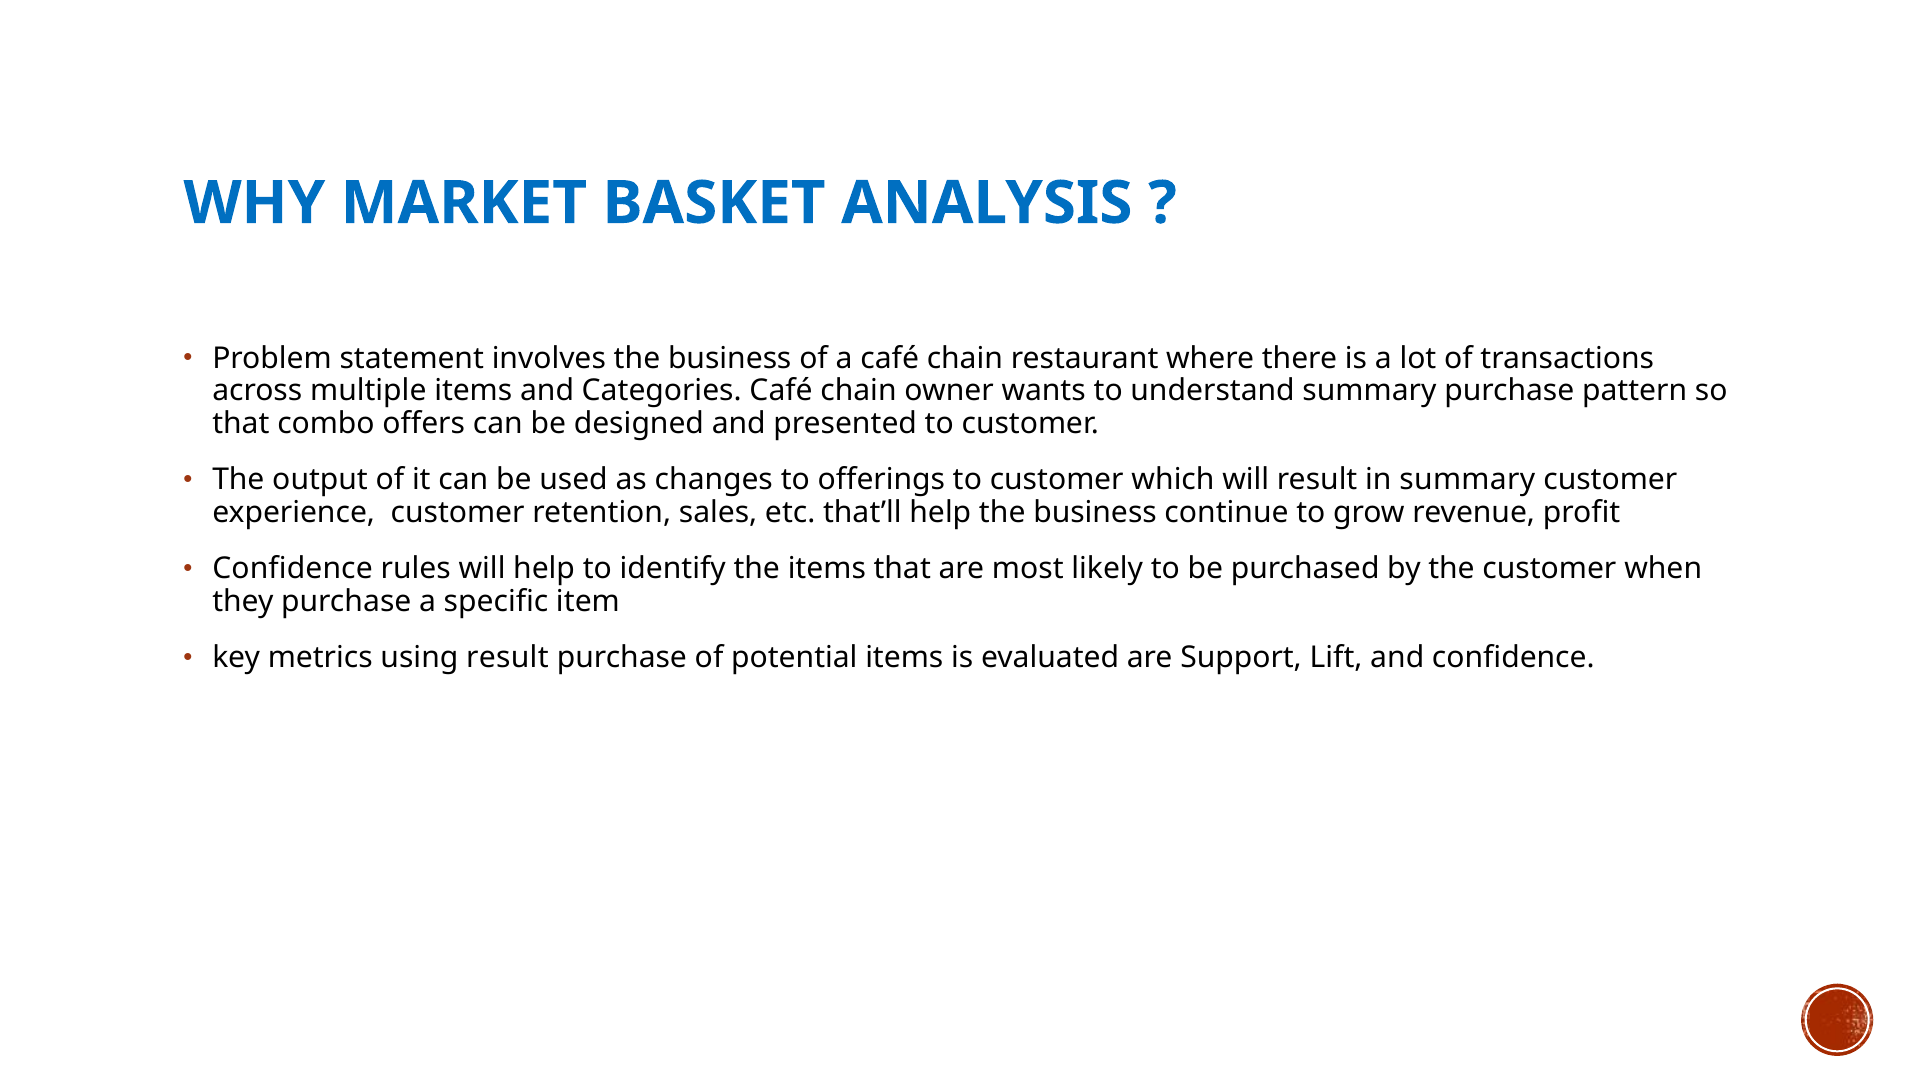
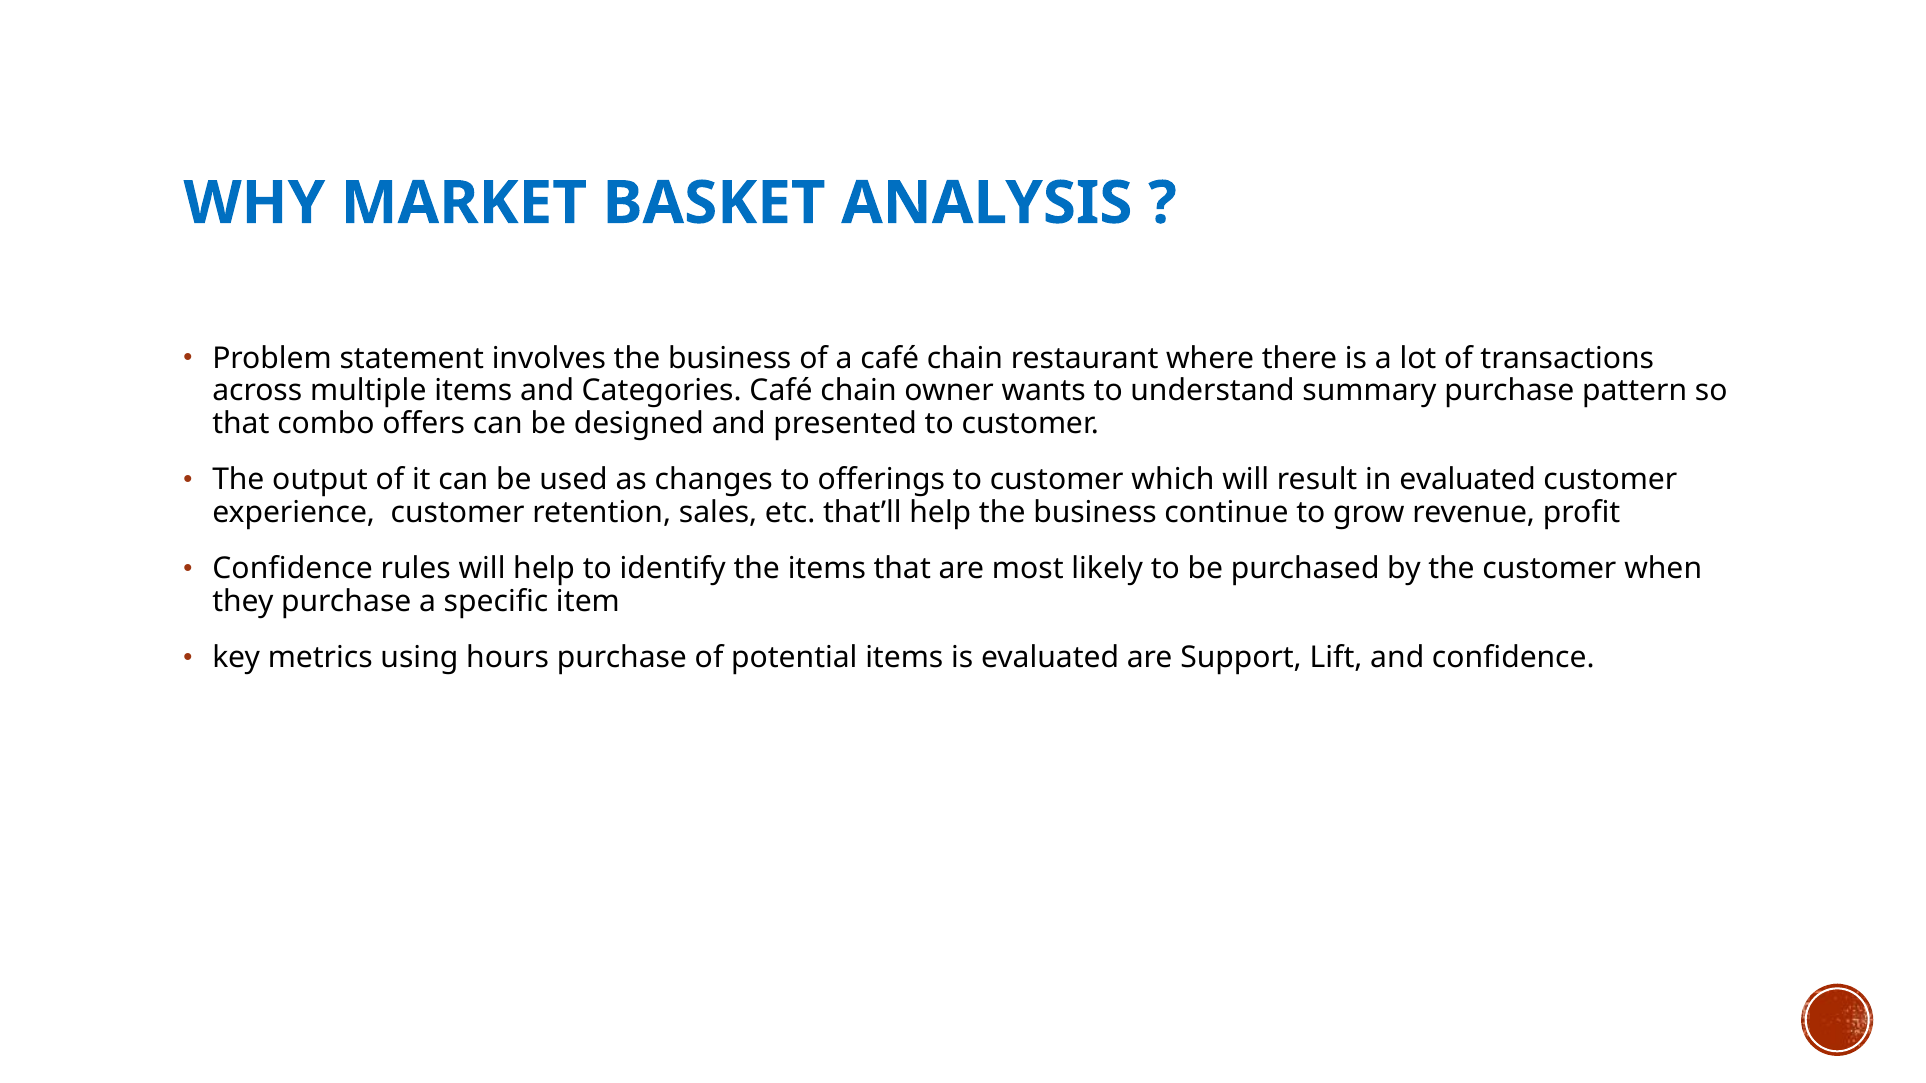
in summary: summary -> evaluated (1468, 480)
using result: result -> hours (507, 658)
